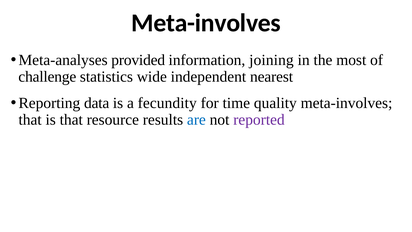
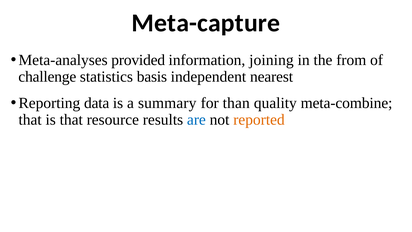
Meta-involves: Meta-involves -> Meta-capture (206, 23)
most: most -> from (351, 60)
wide: wide -> basis (152, 77)
fecundity: fecundity -> summary (167, 103)
time: time -> than (236, 103)
quality meta-involves: meta-involves -> meta-combine (347, 103)
reported colour: purple -> orange (259, 120)
